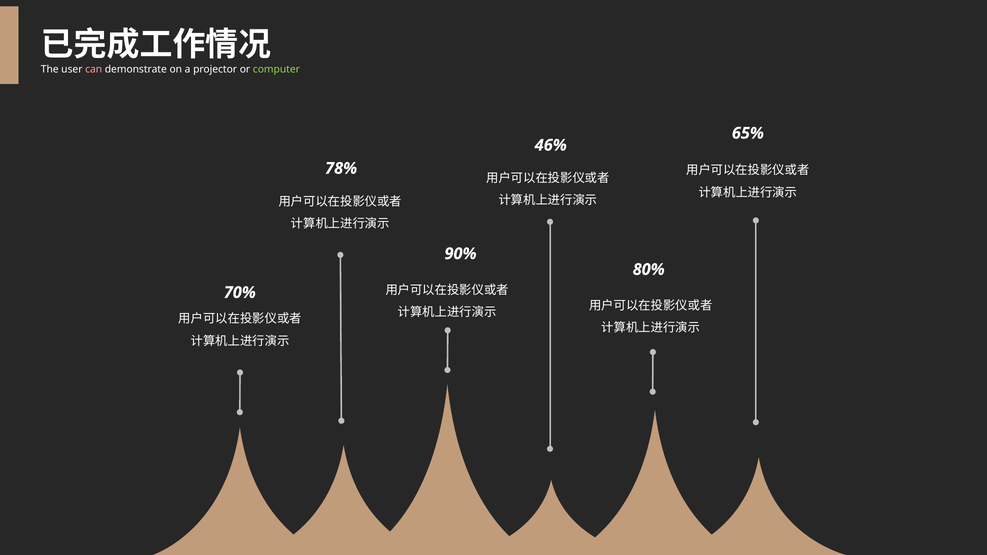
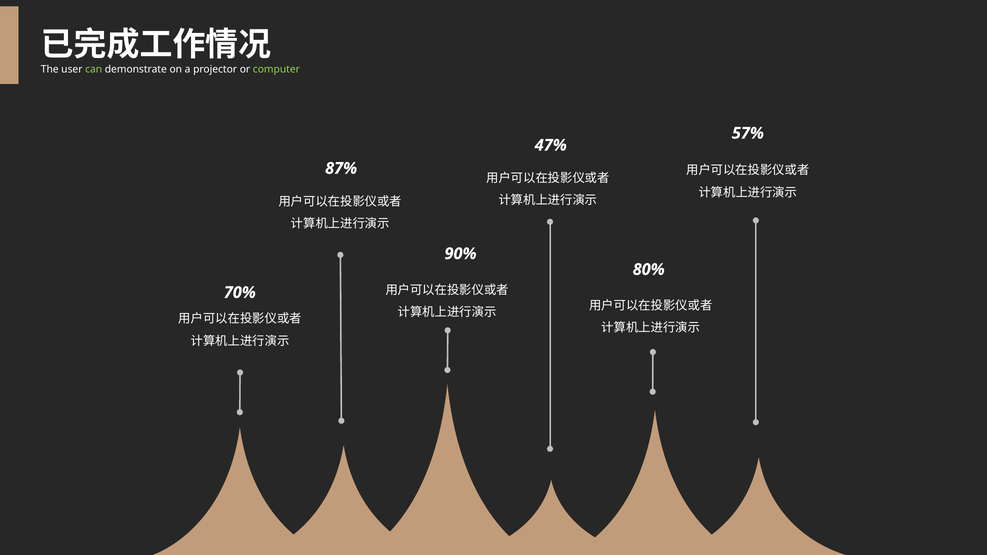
can colour: pink -> light green (94, 69)
65%: 65% -> 57% (748, 133)
46%: 46% -> 47% (551, 145)
78%: 78% -> 87% (341, 168)
